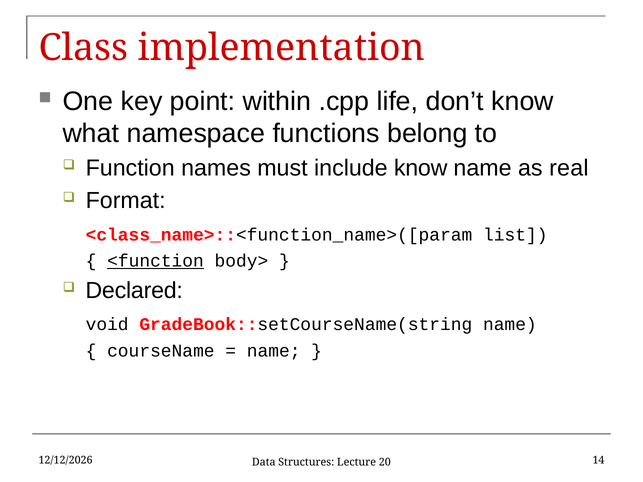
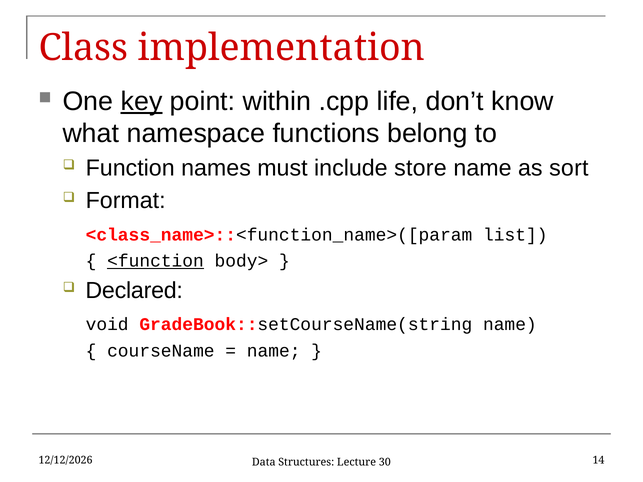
key underline: none -> present (142, 102)
include know: know -> store (420, 168)
real: real -> sort (569, 168)
20: 20 -> 30 (385, 463)
